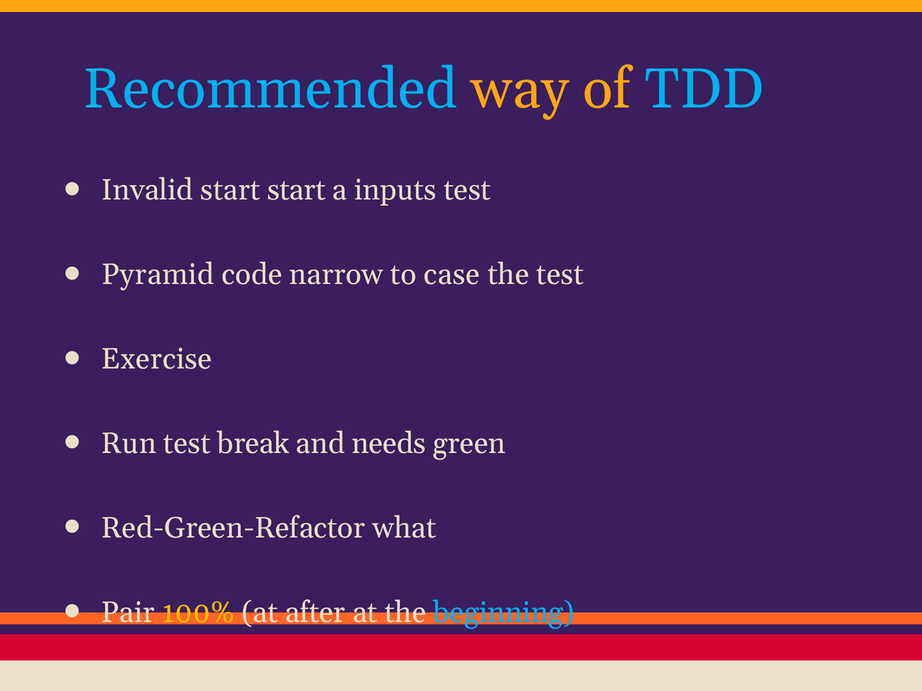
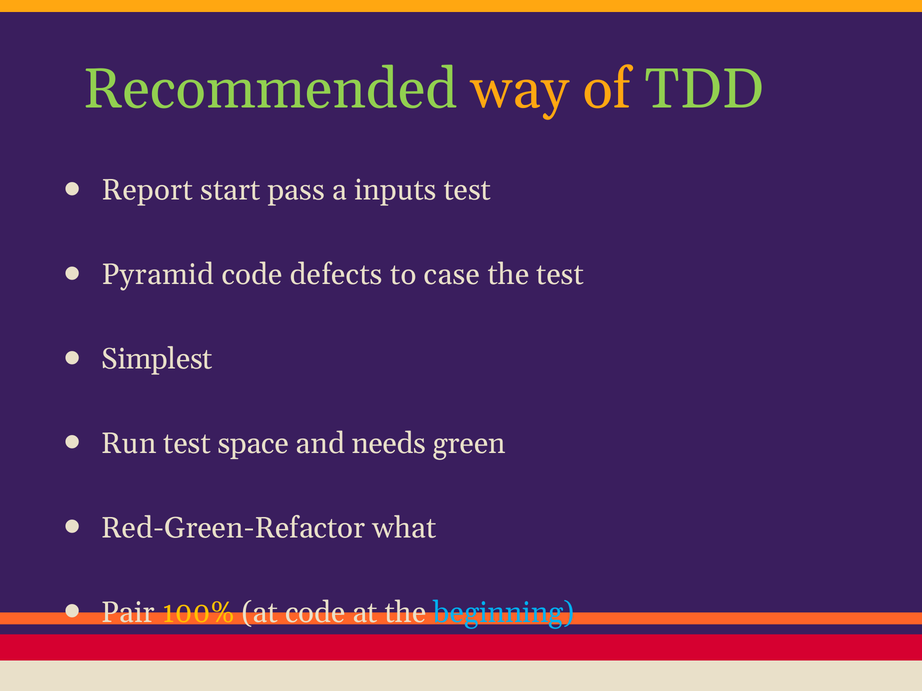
Recommended colour: light blue -> light green (271, 89)
TDD colour: light blue -> light green (704, 89)
Invalid: Invalid -> Report (147, 190)
start start: start -> pass (296, 190)
narrow: narrow -> defects (336, 275)
Exercise: Exercise -> Simplest (157, 359)
break: break -> space (253, 444)
at after: after -> code (315, 613)
